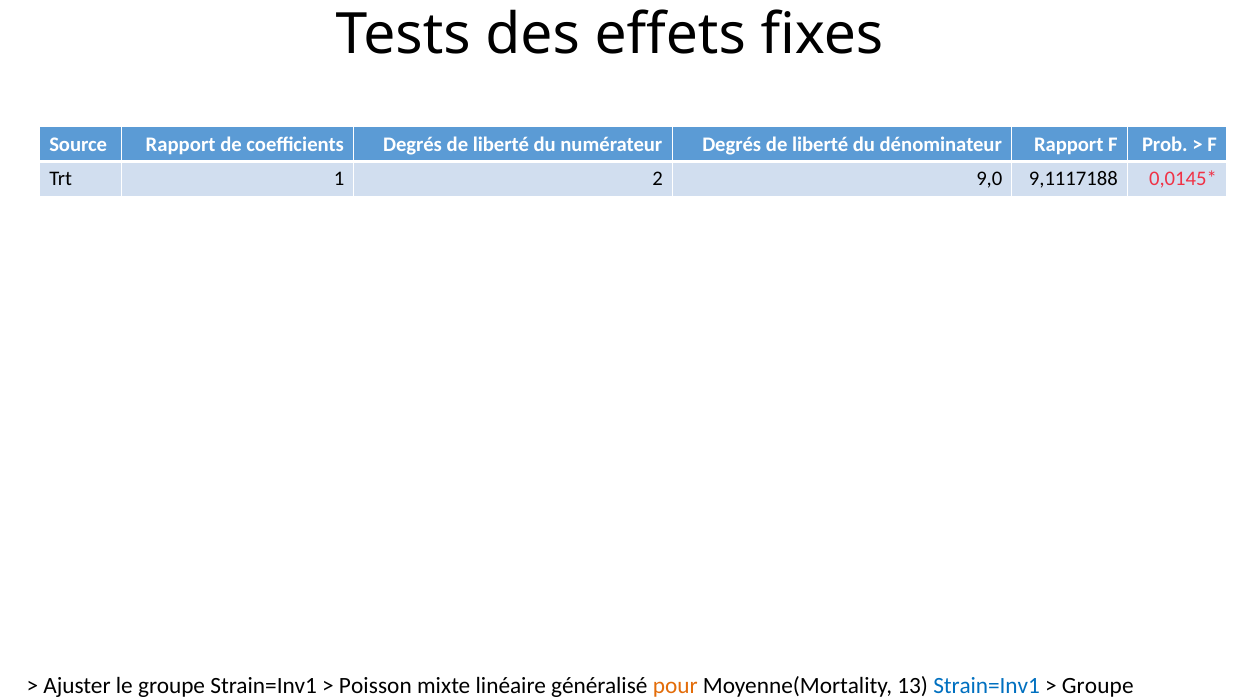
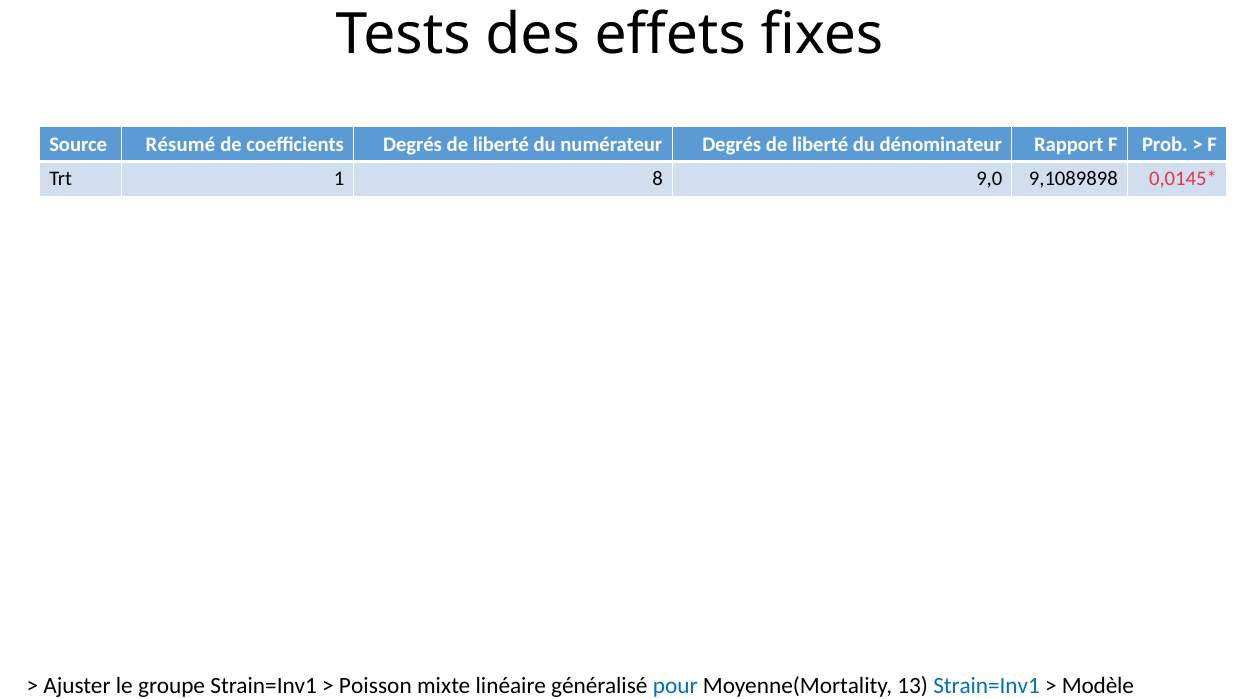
Source Rapport: Rapport -> Résumé (181, 144)
2: 2 -> 8 (658, 179)
9,1117188: 9,1117188 -> 9,1089898 (1073, 179)
pour colour: orange -> blue (675, 686)
Groupe: Groupe -> Modèle (1098, 686)
